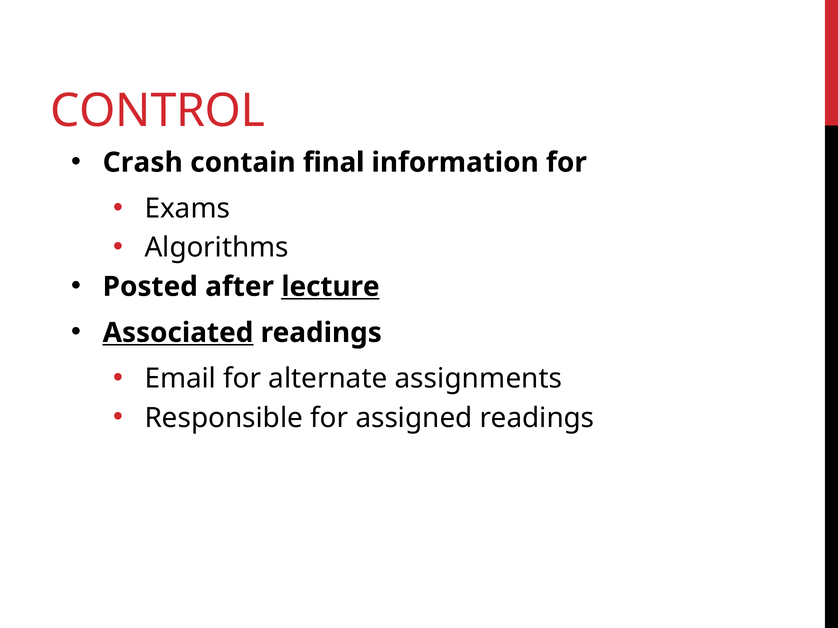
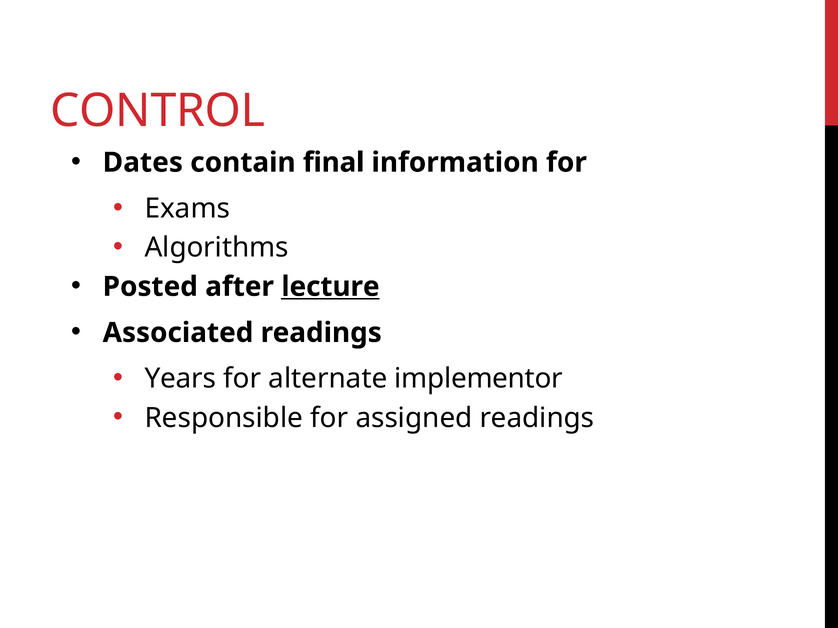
Crash: Crash -> Dates (143, 163)
Associated underline: present -> none (178, 333)
Email: Email -> Years (180, 379)
assignments: assignments -> implementor (479, 379)
